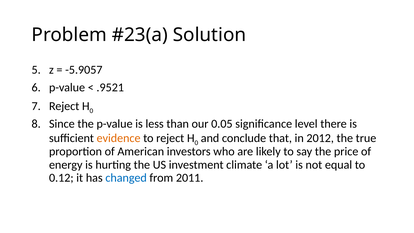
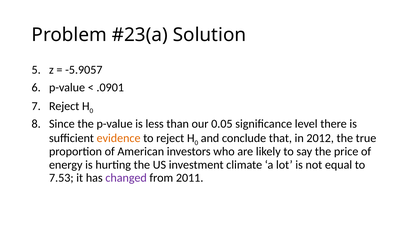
.9521: .9521 -> .0901 (110, 87)
0.12: 0.12 -> 7.53 (61, 178)
changed colour: blue -> purple (126, 178)
